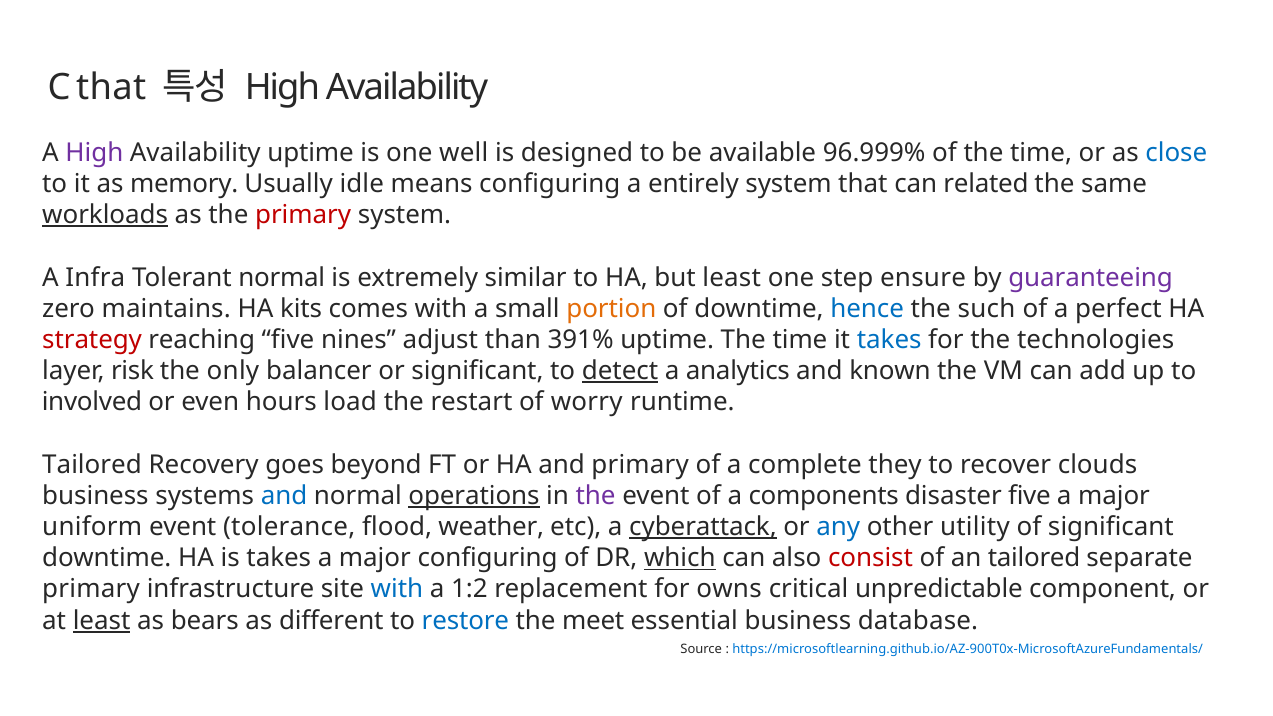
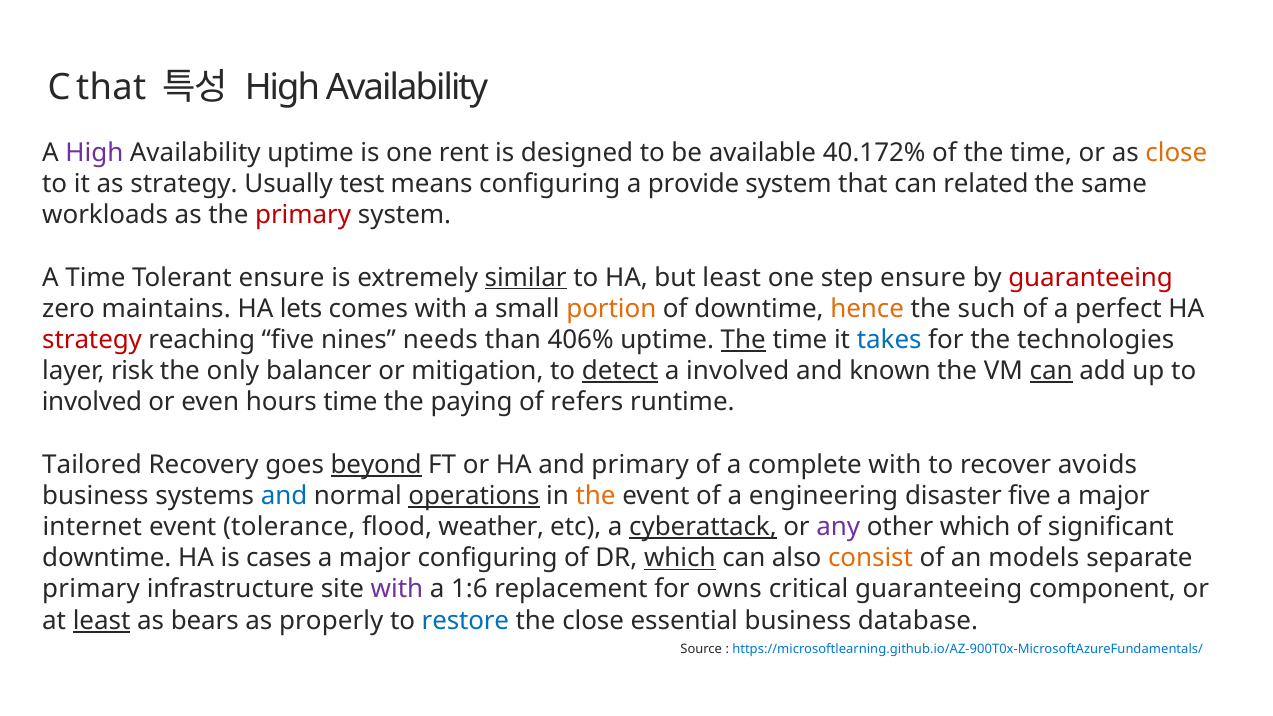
well: well -> rent (464, 153)
96.999%: 96.999% -> 40.172% (874, 153)
close colour: blue -> orange (1176, 153)
as memory: memory -> strategy (184, 184)
idle: idle -> test (362, 184)
entirely: entirely -> provide (694, 184)
workloads underline: present -> none (105, 215)
A Infra: Infra -> Time (95, 277)
Tolerant normal: normal -> ensure (281, 277)
similar underline: none -> present (526, 277)
guaranteeing colour: purple -> red (1091, 277)
kits: kits -> lets (301, 309)
hence colour: blue -> orange (867, 309)
adjust: adjust -> needs (440, 340)
391%: 391% -> 406% (581, 340)
The underline: none -> present (743, 340)
or significant: significant -> mitigation (477, 371)
a analytics: analytics -> involved (738, 371)
can underline: none -> present (1051, 371)
hours load: load -> time (350, 402)
restart: restart -> paying (472, 402)
worry: worry -> refers (587, 402)
beyond underline: none -> present (376, 465)
complete they: they -> with (895, 465)
clouds: clouds -> avoids (1097, 465)
the colour: purple -> orange (596, 496)
components: components -> engineering (824, 496)
uniform: uniform -> internet (92, 527)
any colour: blue -> purple (838, 527)
other utility: utility -> which (975, 527)
is takes: takes -> cases (279, 558)
consist colour: red -> orange (870, 558)
an tailored: tailored -> models (1034, 558)
with colour: blue -> purple (397, 589)
1:2: 1:2 -> 1:6 (469, 589)
critical unpredictable: unpredictable -> guaranteeing (939, 589)
different: different -> properly (331, 621)
the meet: meet -> close (593, 621)
